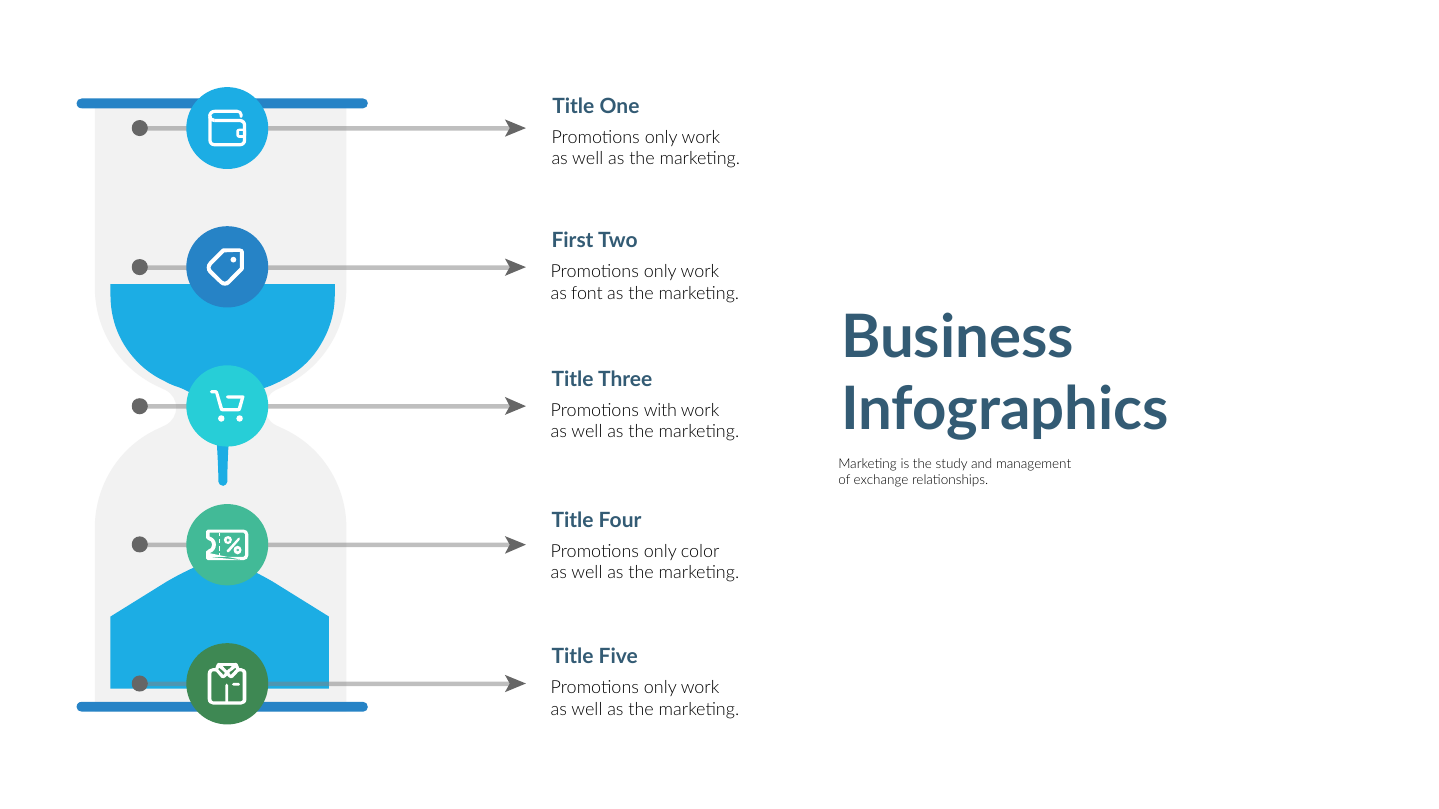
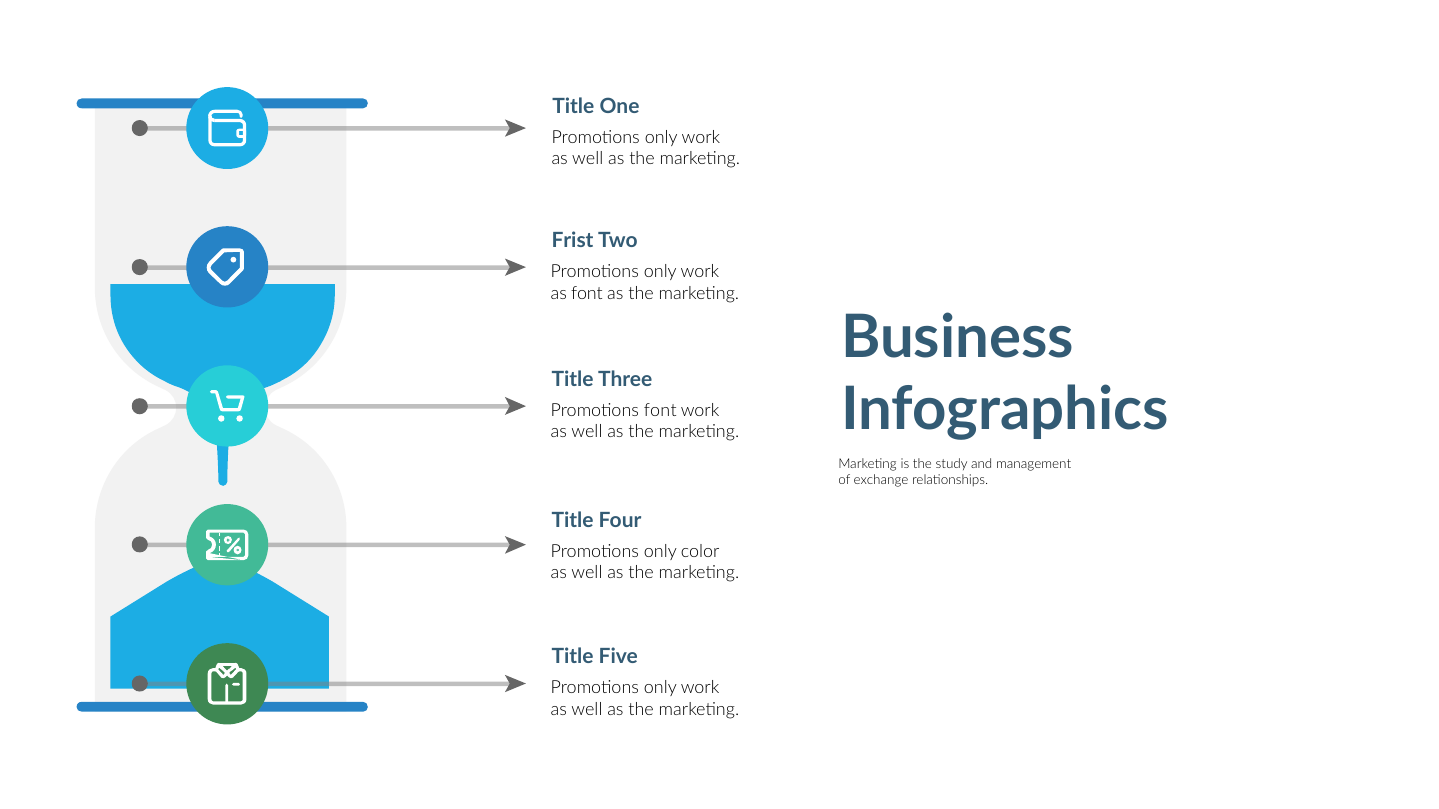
First: First -> Frist (573, 241)
Promotions with: with -> font (660, 410)
